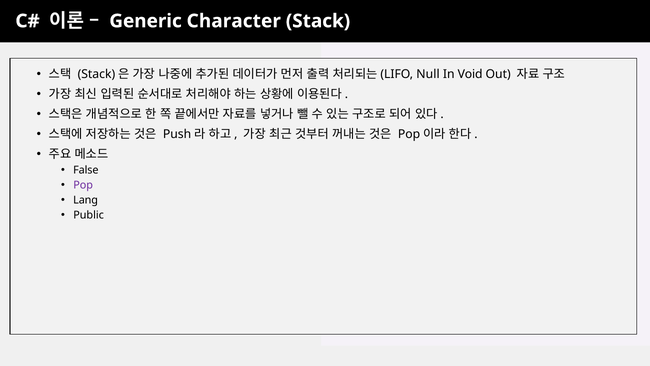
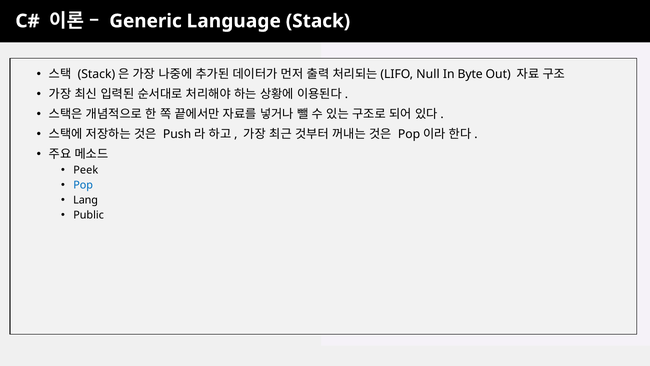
Character: Character -> Language (234, 21)
Void: Void -> Byte (470, 74)
False: False -> Peek (86, 170)
Pop colour: purple -> blue (83, 185)
